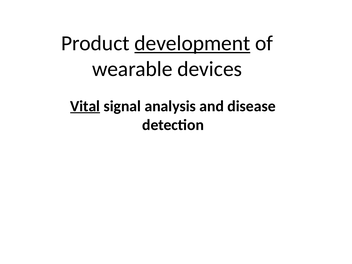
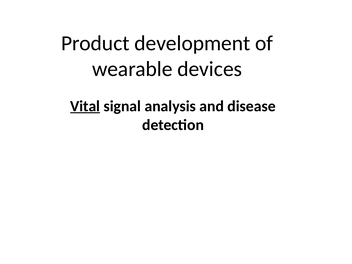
development underline: present -> none (192, 43)
